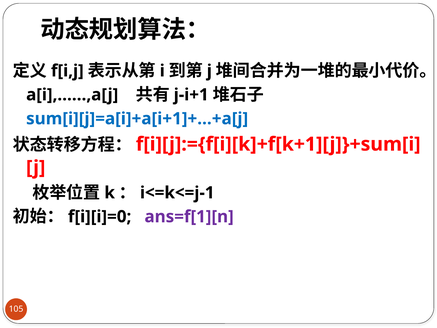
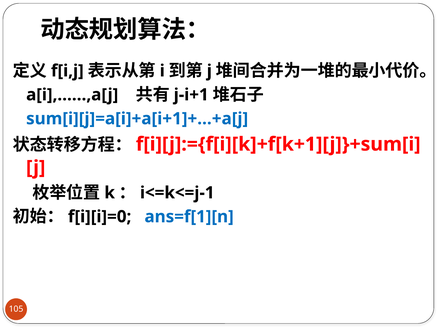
ans=f[1][n colour: purple -> blue (189, 216)
